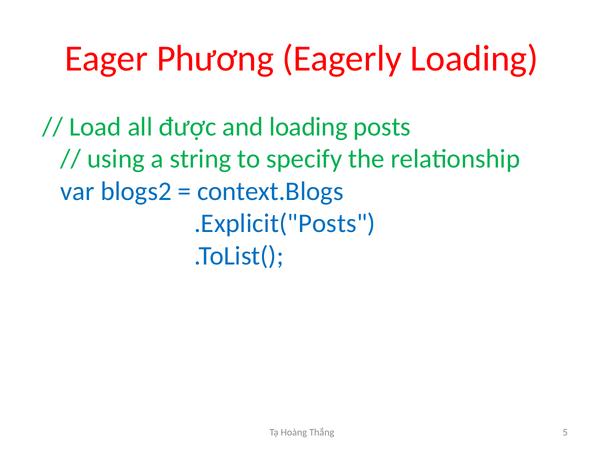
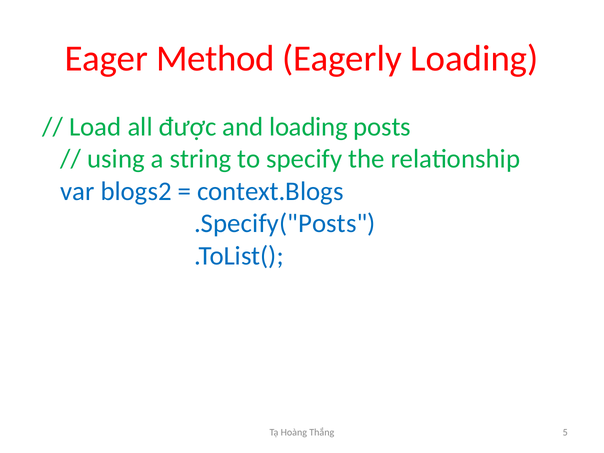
Phương: Phương -> Method (215, 58)
.Explicit("Posts: .Explicit("Posts -> .Specify("Posts (285, 223)
